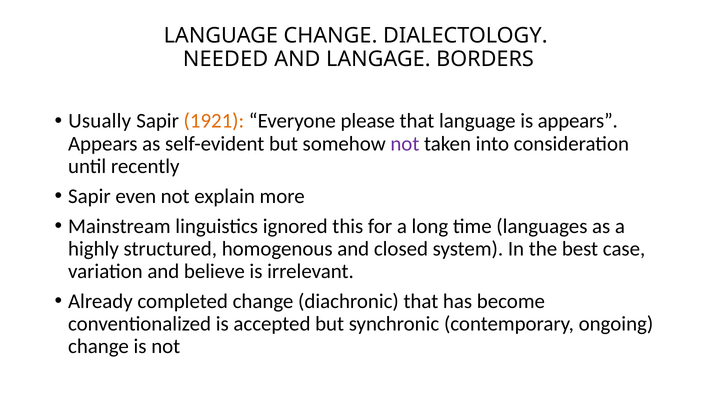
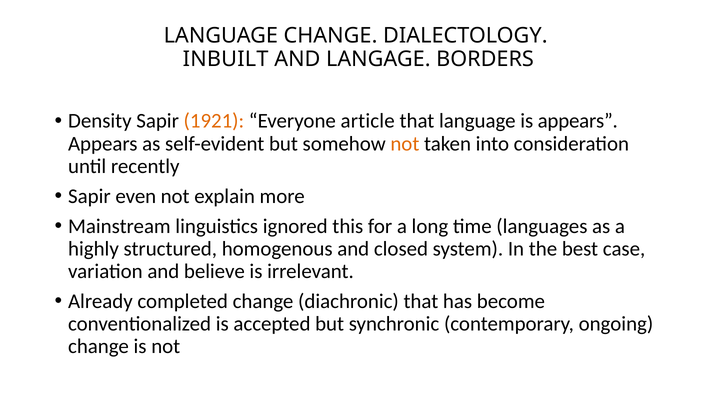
NEEDED: NEEDED -> INBUILT (226, 59)
Usually: Usually -> Density (100, 121)
please: please -> article (368, 121)
not colour: purple -> orange (405, 144)
